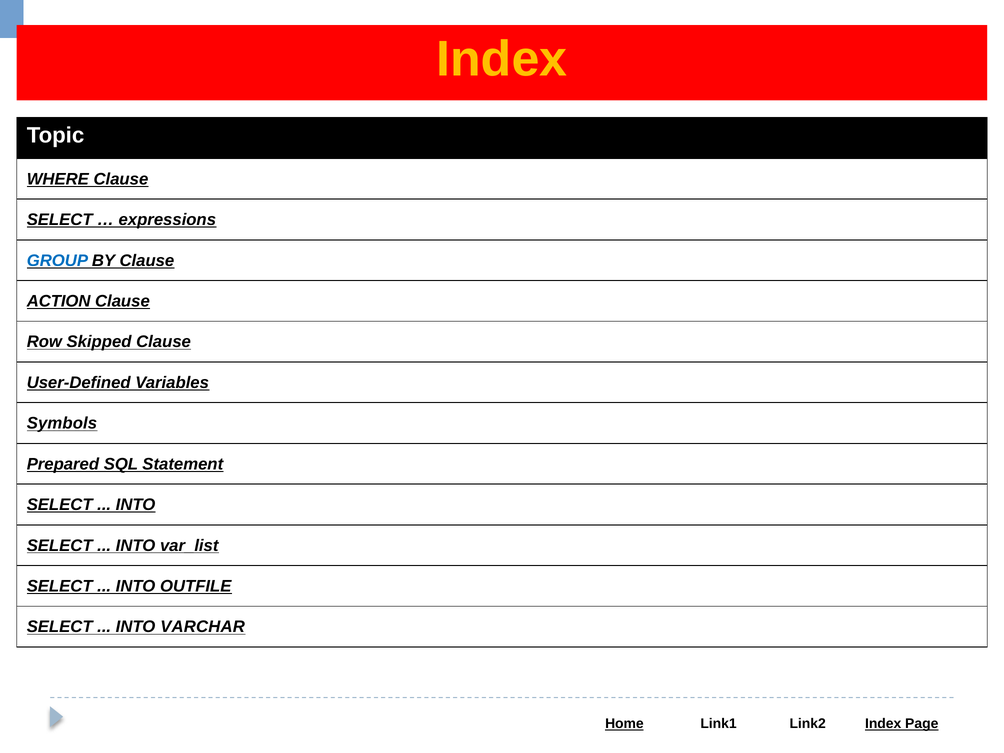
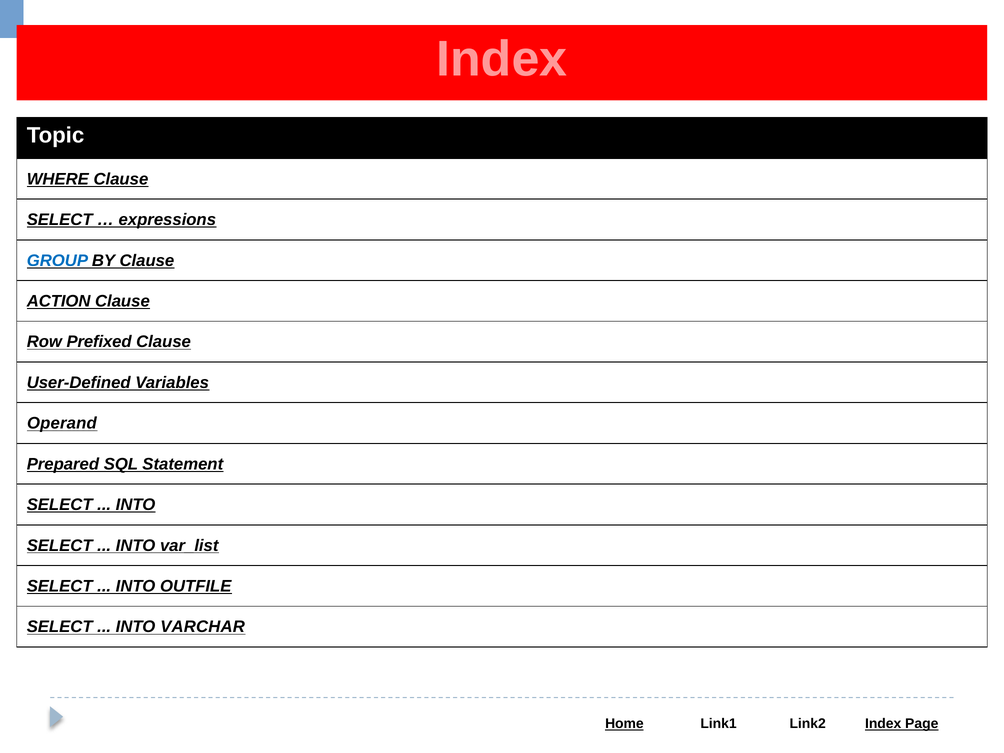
Index colour: yellow -> pink (502, 59)
Skipped: Skipped -> Prefixed (99, 342)
Symbols: Symbols -> Operand (62, 423)
